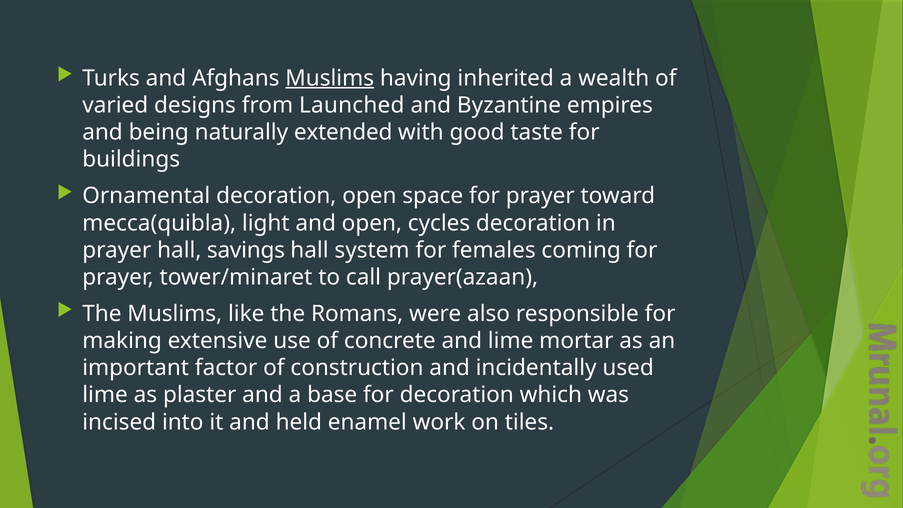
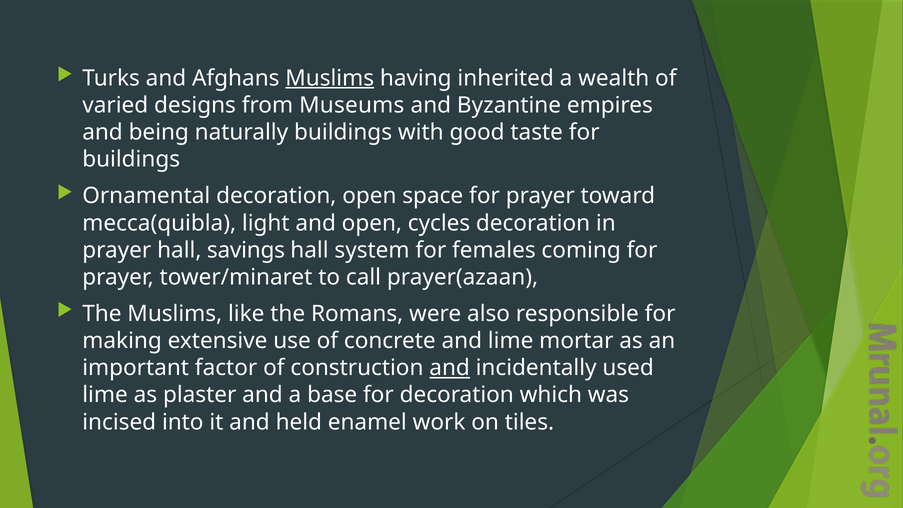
Launched: Launched -> Museums (352, 105)
naturally extended: extended -> buildings (343, 132)
and underline: none -> present (450, 368)
